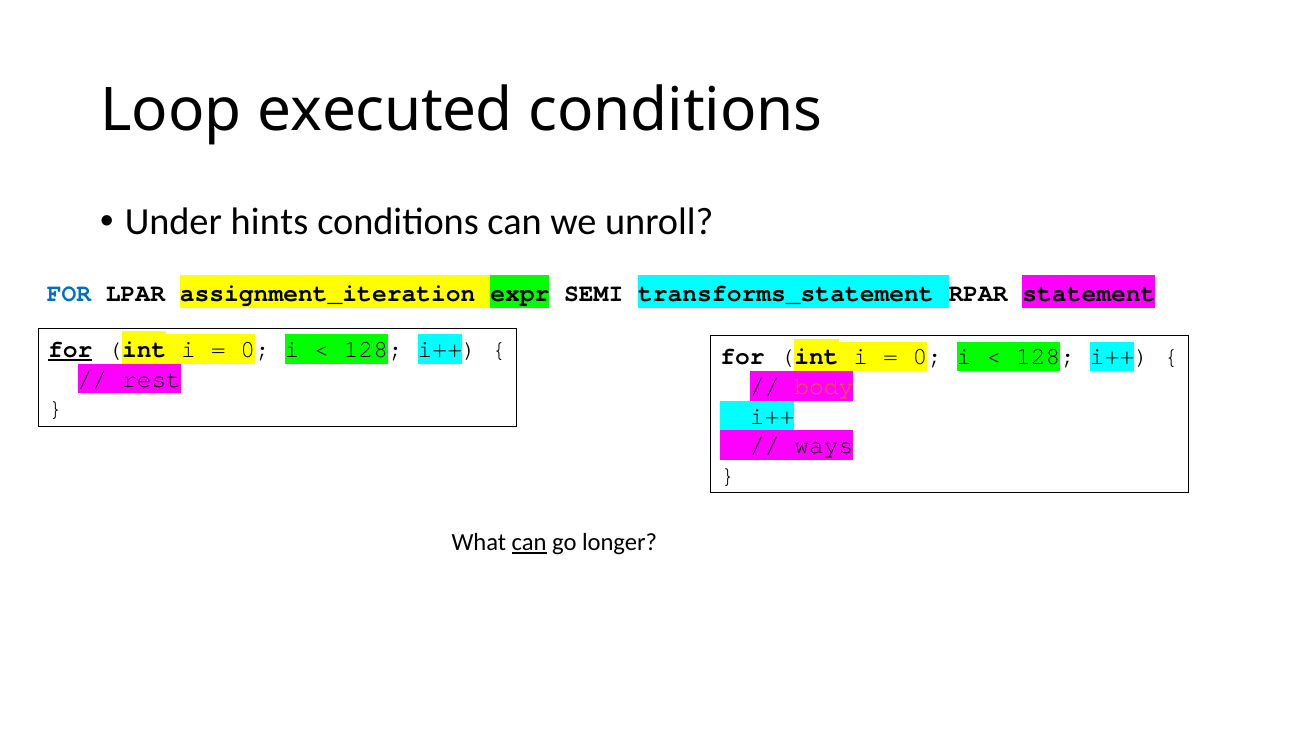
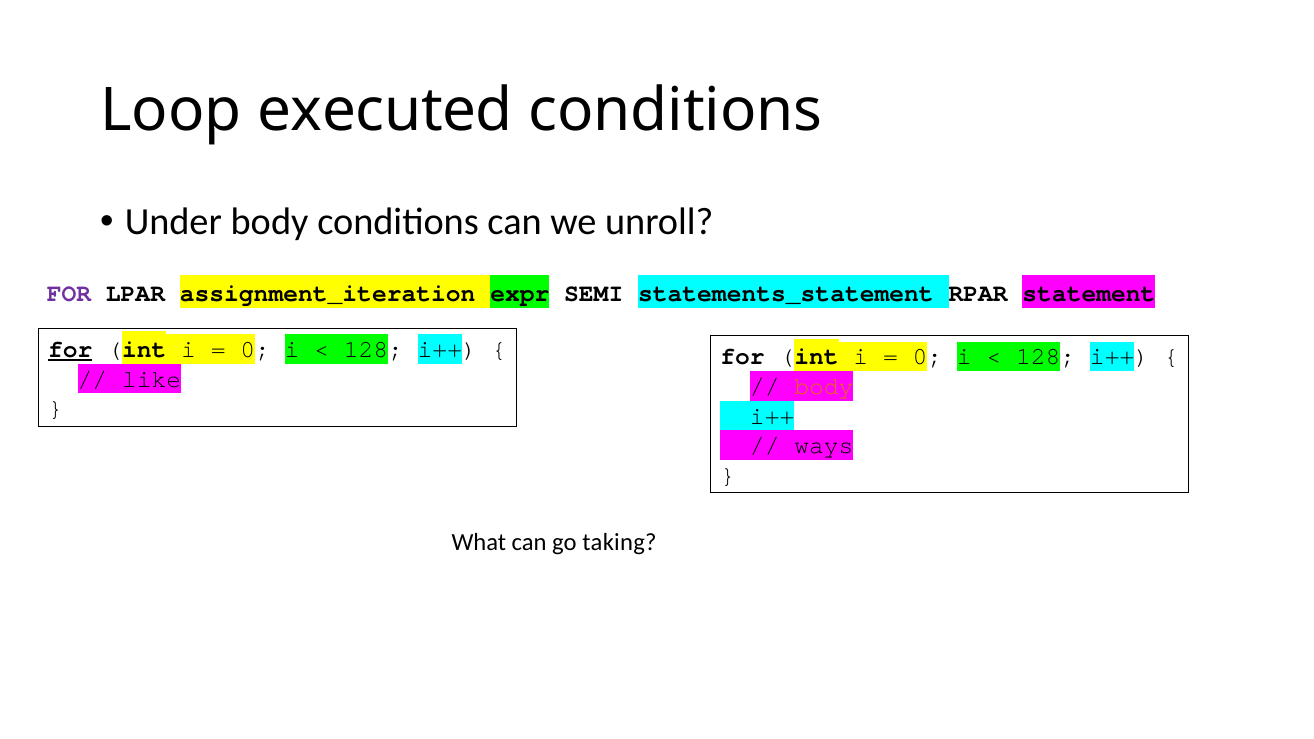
Under hints: hints -> body (270, 222)
FOR colour: blue -> purple (69, 293)
transforms_statement: transforms_statement -> statements_statement (786, 293)
rest: rest -> like (152, 379)
can underline: present -> none (529, 542)
longer: longer -> taking (619, 542)
